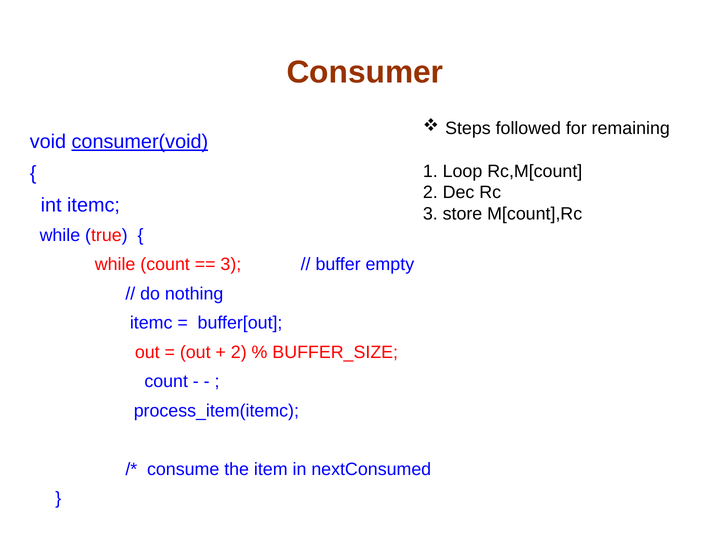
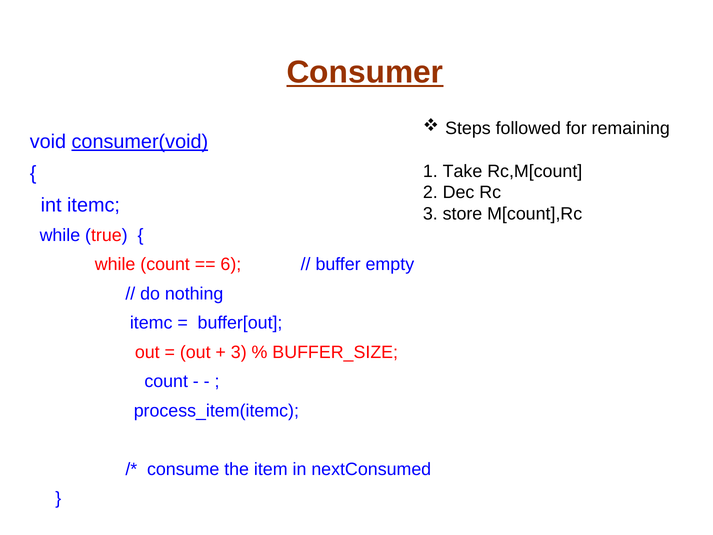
Consumer underline: none -> present (365, 72)
Loop: Loop -> Take (462, 171)
3: 3 -> 6 (231, 264)
2: 2 -> 3 (239, 352)
